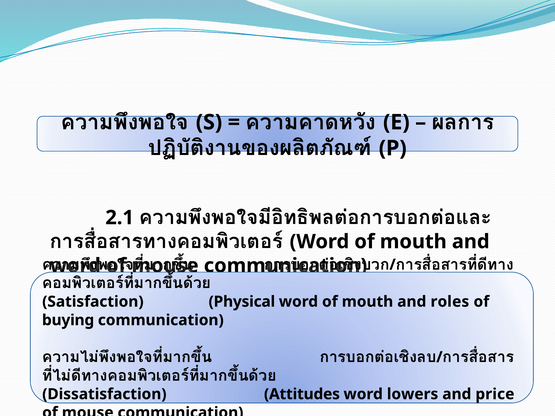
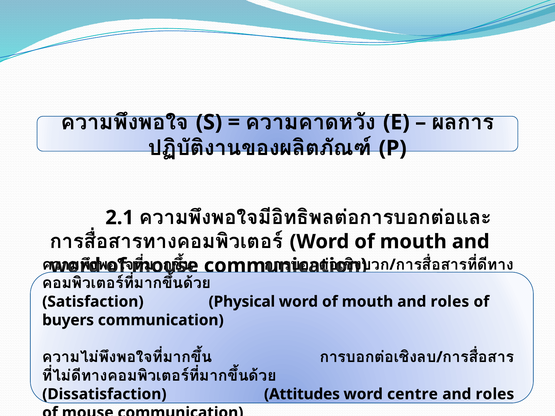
buying: buying -> buyers (68, 320)
lowers: lowers -> centre (412, 394)
price: price -> roles (495, 394)
